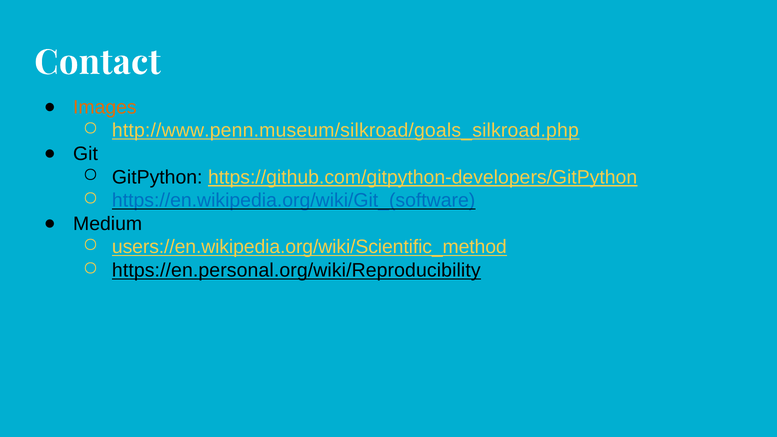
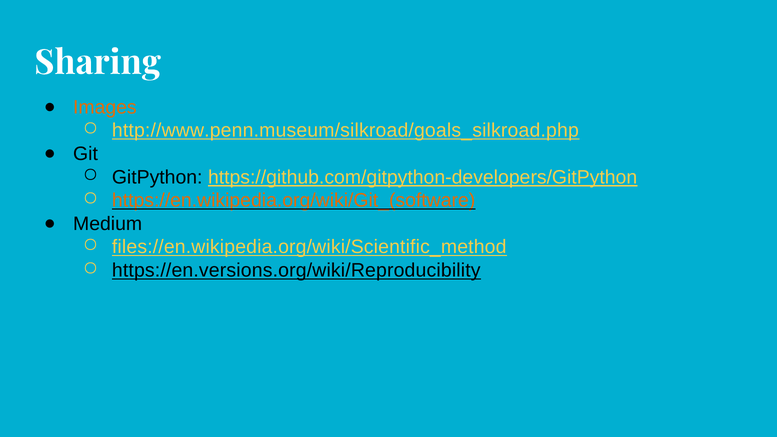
Contact: Contact -> Sharing (98, 63)
https://en.wikipedia.org/wiki/Git_(software colour: blue -> orange (294, 201)
users://en.wikipedia.org/wiki/Scientific_method: users://en.wikipedia.org/wiki/Scientific_method -> files://en.wikipedia.org/wiki/Scientific_method (309, 247)
https://en.personal.org/wiki/Reproducibility: https://en.personal.org/wiki/Reproducibility -> https://en.versions.org/wiki/Reproducibility (296, 270)
